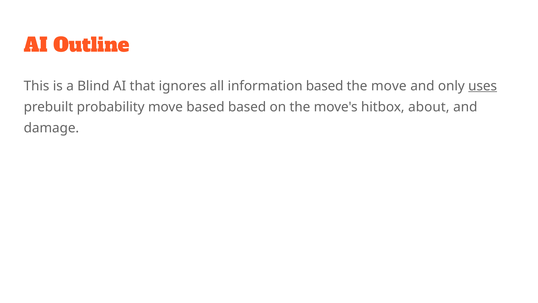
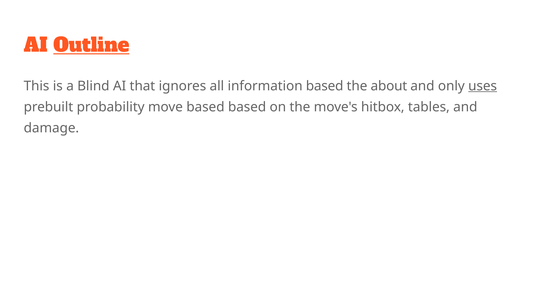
Outline underline: none -> present (91, 45)
the move: move -> about (389, 86)
about: about -> tables (429, 107)
